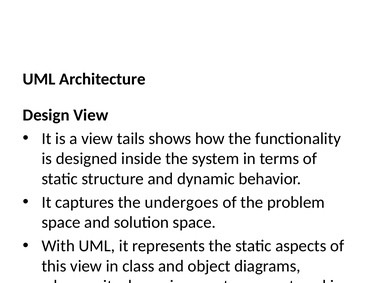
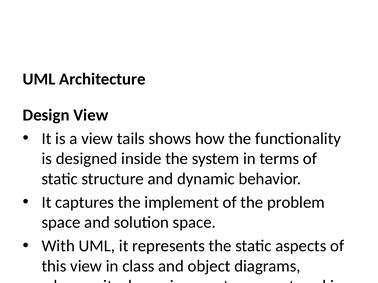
undergoes: undergoes -> implement (182, 203)
